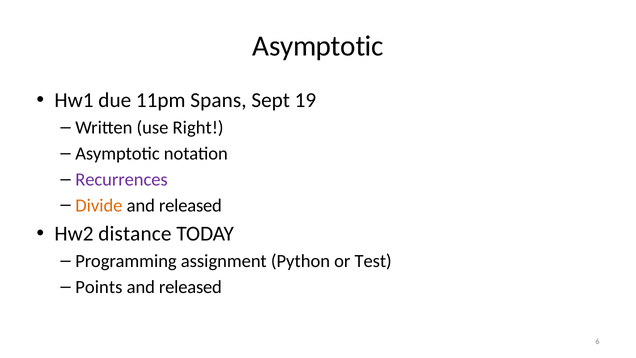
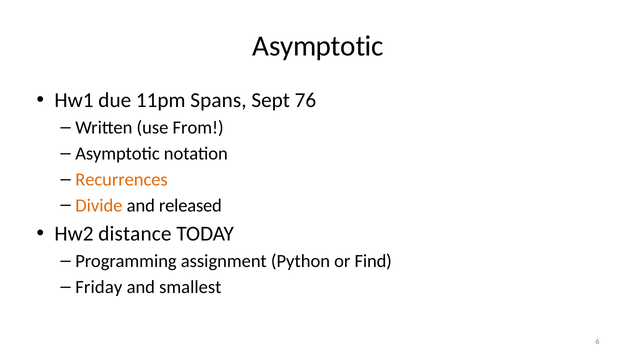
19: 19 -> 76 (305, 100)
Right: Right -> From (198, 127)
Recurrences colour: purple -> orange (122, 179)
Test: Test -> Find (373, 261)
Points: Points -> Friday (99, 287)
released: released -> smallest (190, 287)
